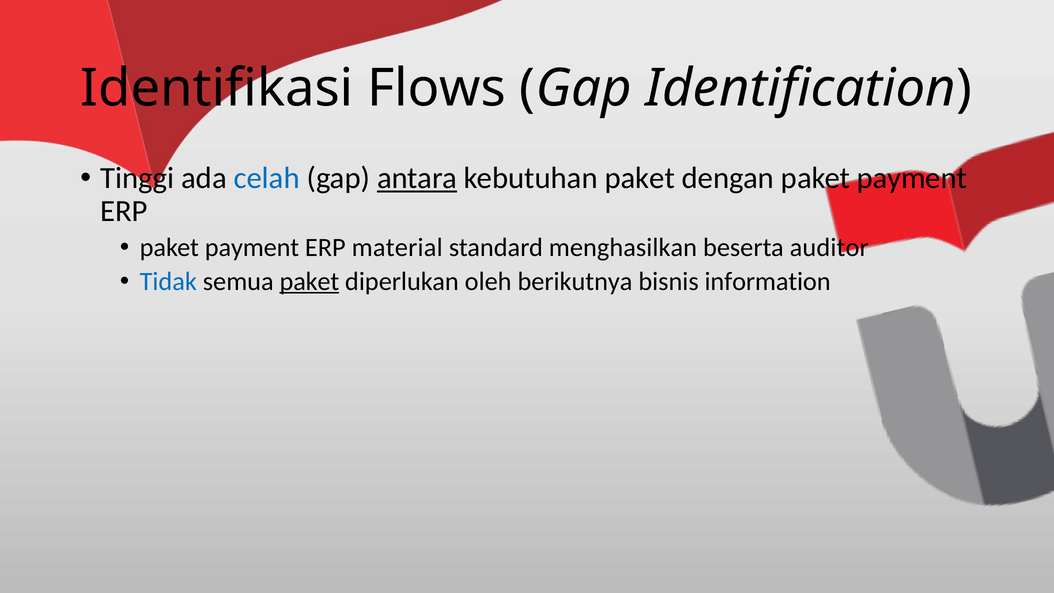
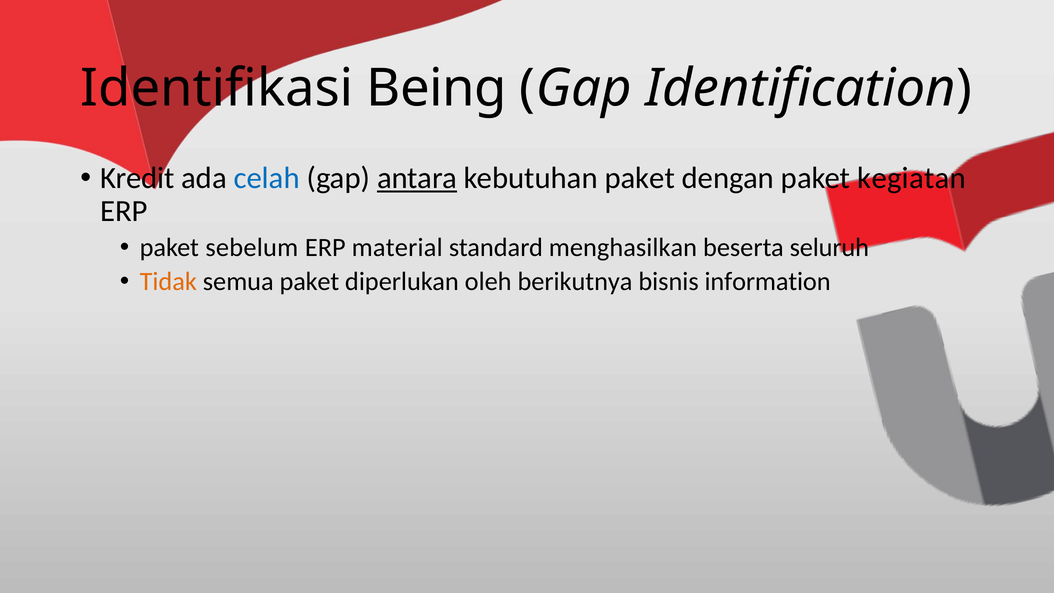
Flows: Flows -> Being (437, 89)
Tinggi: Tinggi -> Kredit (137, 178)
dengan paket payment: payment -> kegiatan (912, 178)
payment: payment -> sebelum (252, 248)
auditor: auditor -> seluruh (829, 248)
Tidak colour: blue -> orange (168, 282)
paket underline: present -> none (309, 282)
